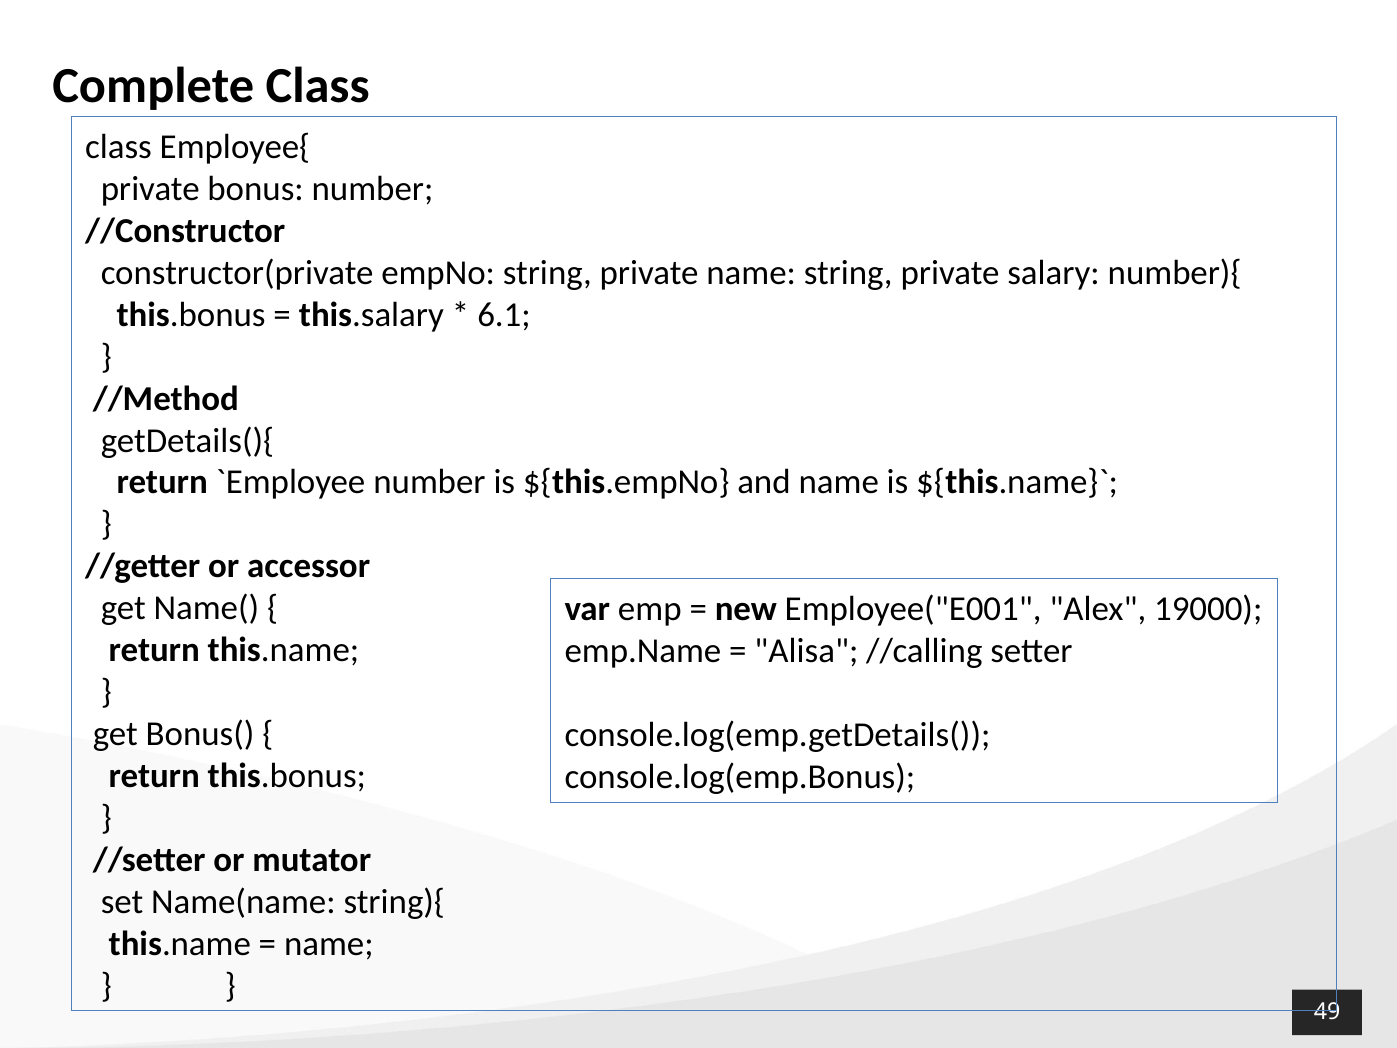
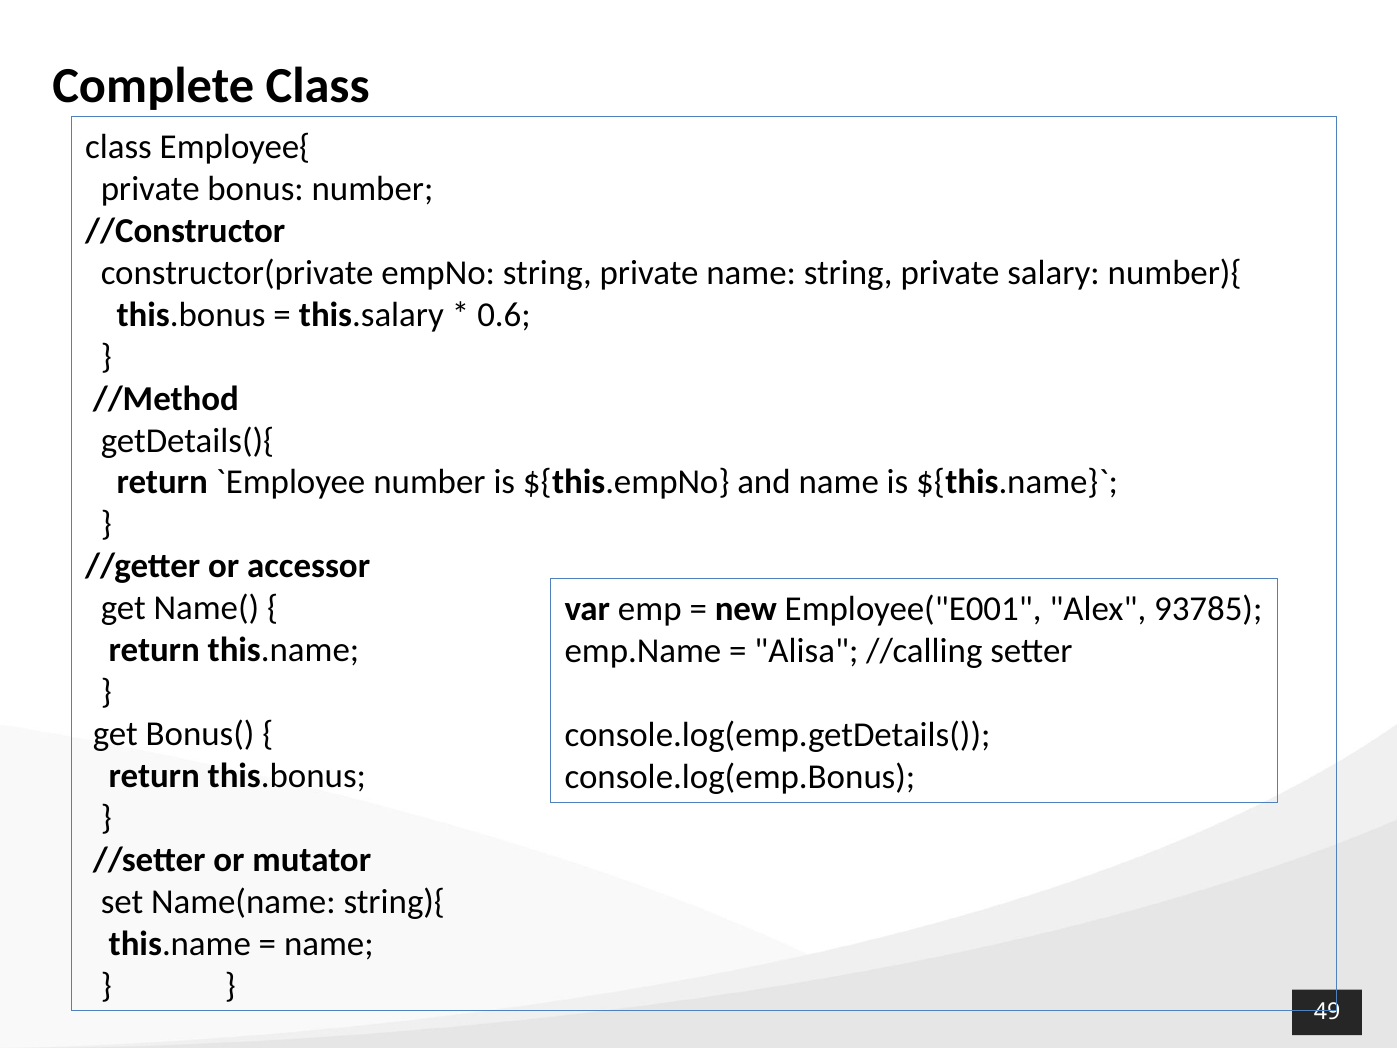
6.1: 6.1 -> 0.6 (504, 315)
19000: 19000 -> 93785 (1208, 609)
